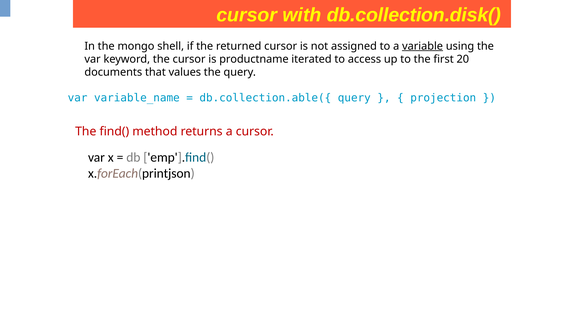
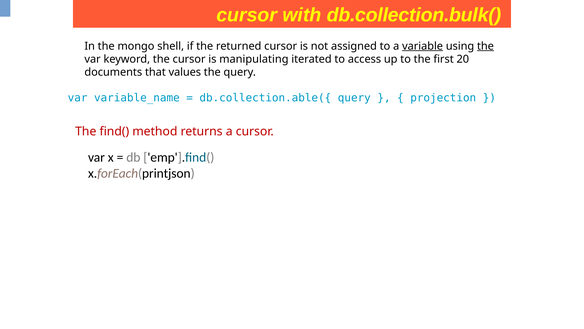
db.collection.disk(: db.collection.disk( -> db.collection.bulk( (414, 15)
the underline: none -> present (485, 46)
productname: productname -> manipulating (254, 59)
